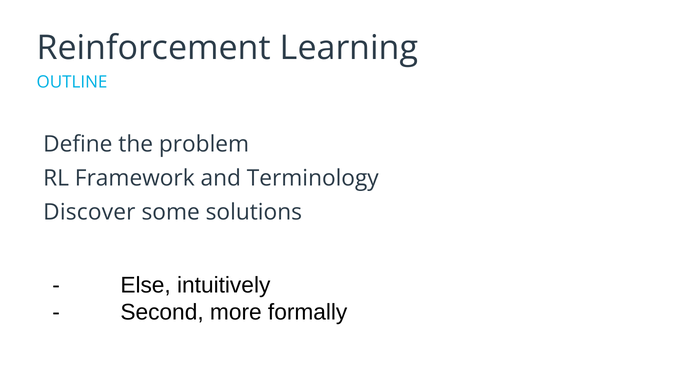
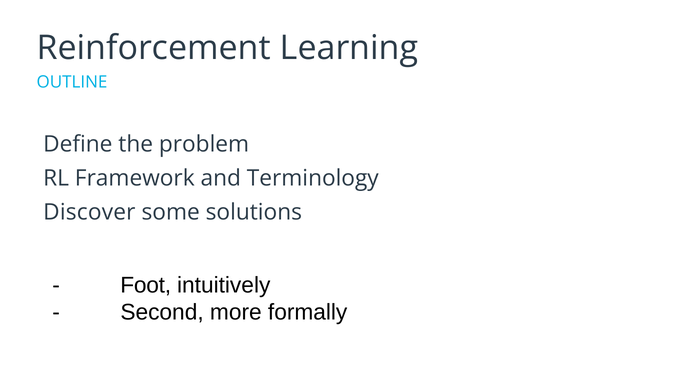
Else: Else -> Foot (146, 285)
